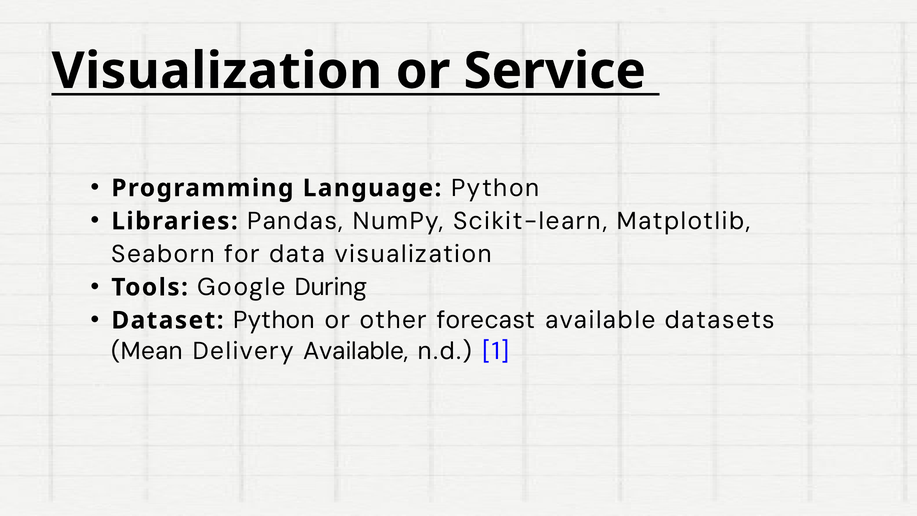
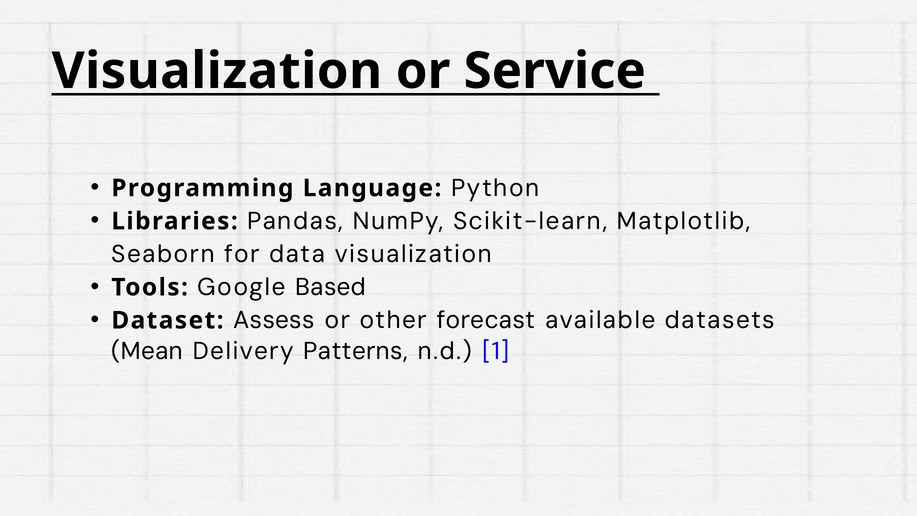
During: During -> Based (331, 287)
Dataset Python: Python -> Assess (274, 320)
Delivery Available: Available -> Patterns (356, 351)
